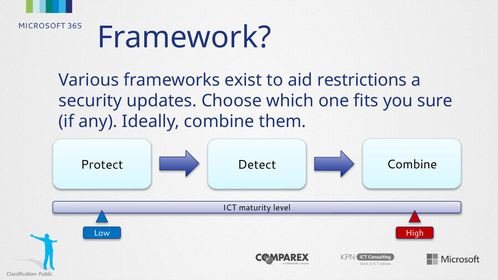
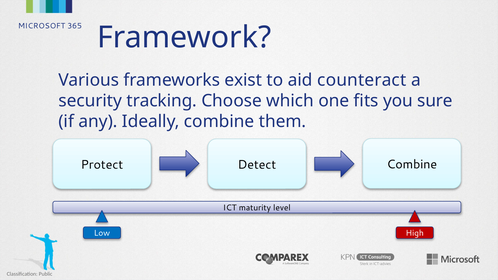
restrictions: restrictions -> counteract (362, 80)
updates: updates -> tracking (162, 101)
